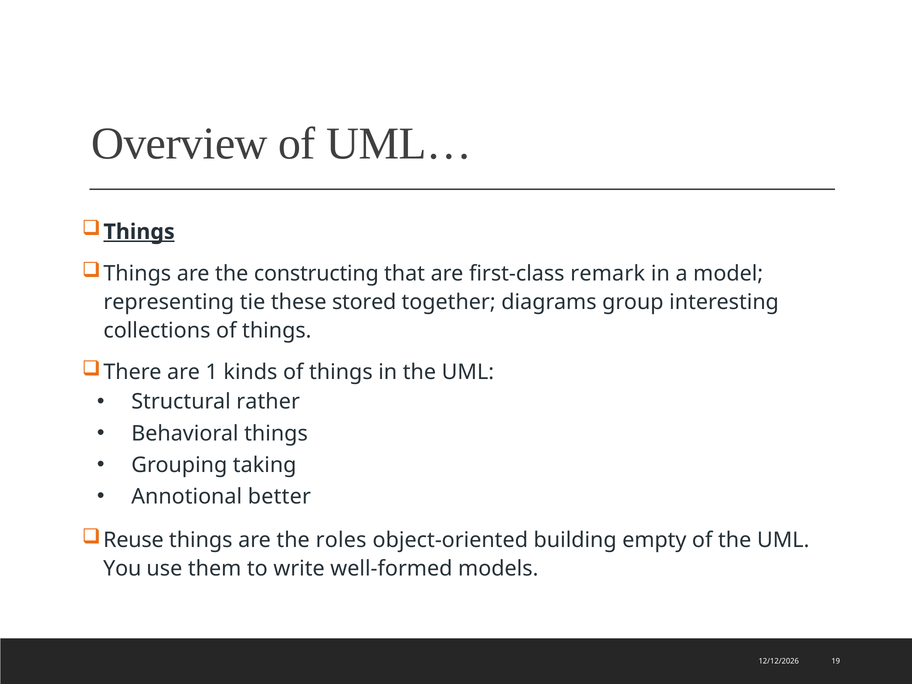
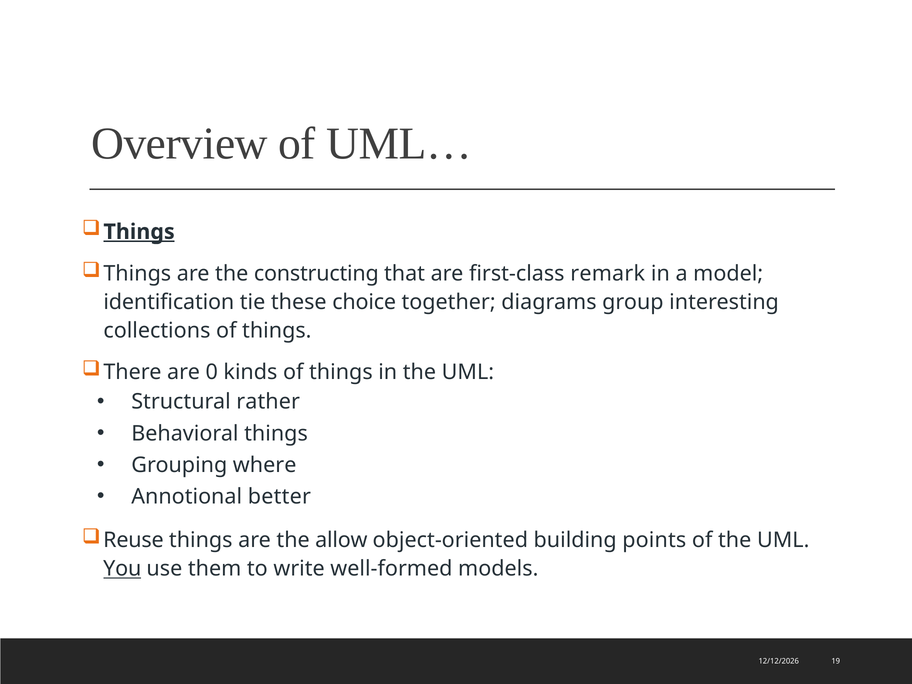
representing: representing -> identification (169, 302)
stored: stored -> choice (364, 302)
1: 1 -> 0 (212, 372)
taking: taking -> where (265, 465)
roles: roles -> allow (341, 540)
empty: empty -> points (654, 540)
You underline: none -> present (122, 569)
